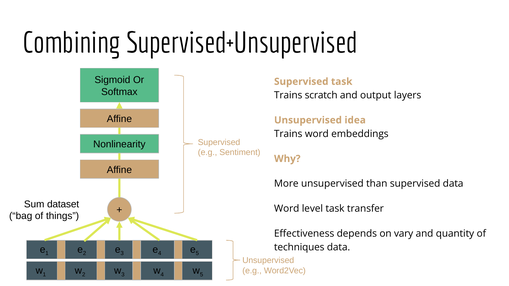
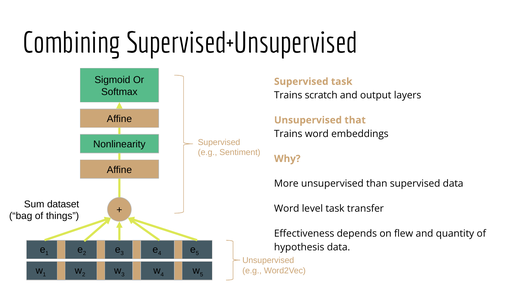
idea: idea -> that (355, 120)
vary: vary -> flew (404, 234)
techniques: techniques -> hypothesis (299, 247)
